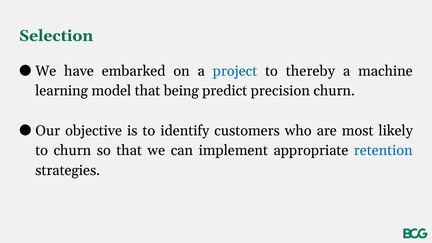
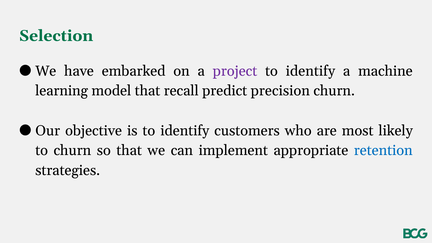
project colour: blue -> purple (235, 71)
thereby: thereby -> identify (310, 71)
being: being -> recall (181, 91)
